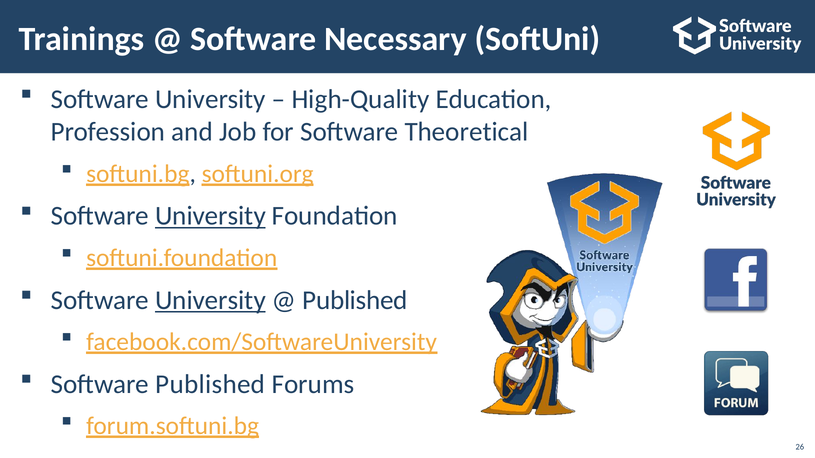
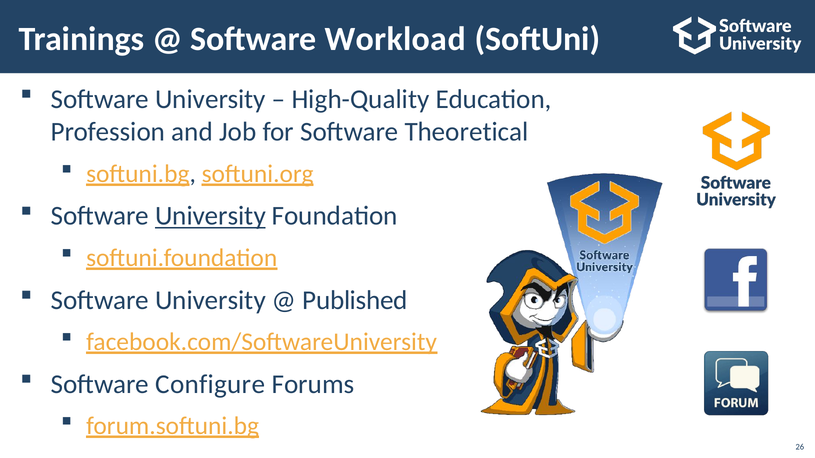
Necessary: Necessary -> Workload (395, 39)
University underline: present -> none (210, 300)
Software Published: Published -> Configure (210, 384)
